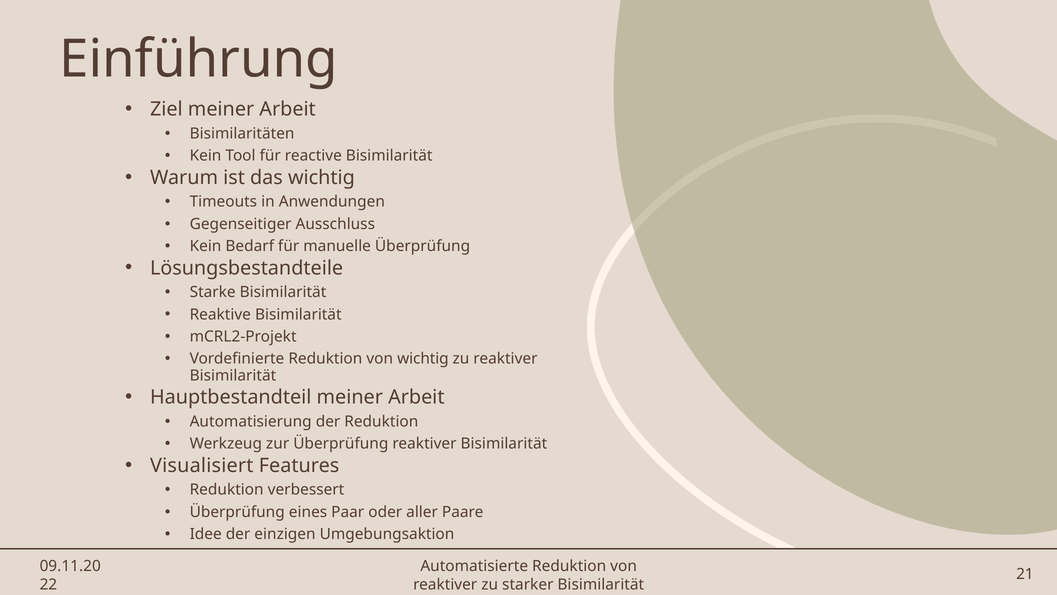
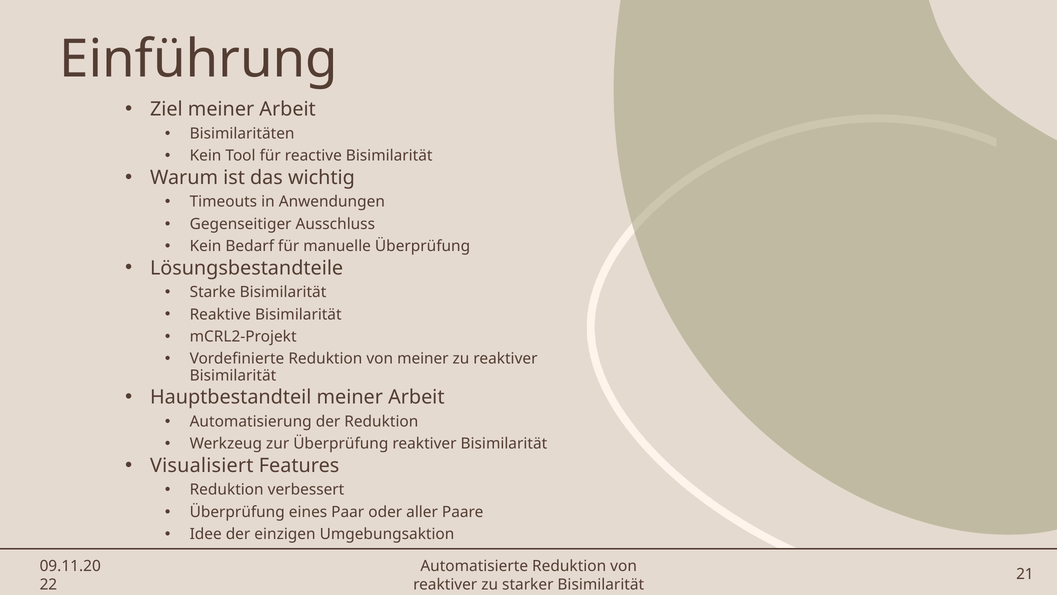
von wichtig: wichtig -> meiner (423, 359)
